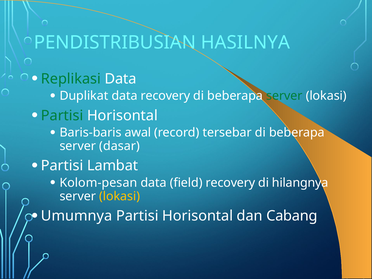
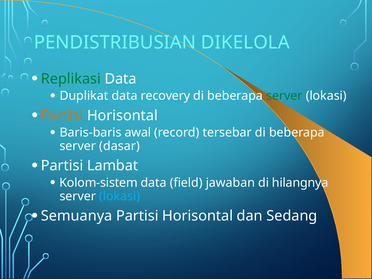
HASILNYA: HASILNYA -> DIKELOLA (245, 43)
Partisi colour: green -> orange (62, 116)
Kolom-pesan: Kolom-pesan -> Kolom-sistem (99, 183)
field recovery: recovery -> jawaban (230, 183)
lokasi colour: yellow -> light blue (120, 196)
Umumnya: Umumnya -> Semuanya (77, 216)
Cabang: Cabang -> Sedang (292, 216)
